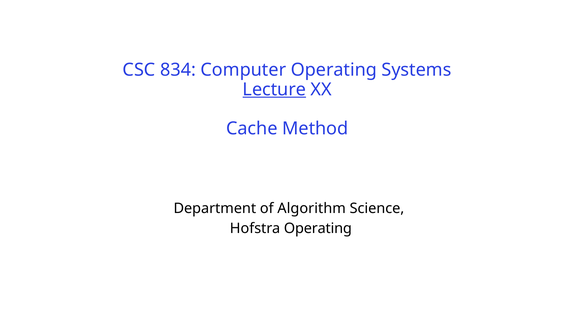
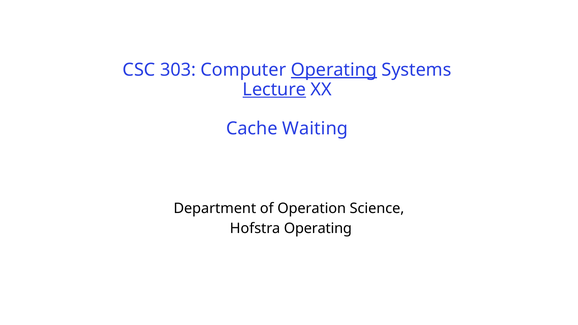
834: 834 -> 303 (178, 70)
Operating underline: none -> present (334, 70)
Method: Method -> Waiting (315, 128)
Algorithm: Algorithm -> Operation (312, 209)
